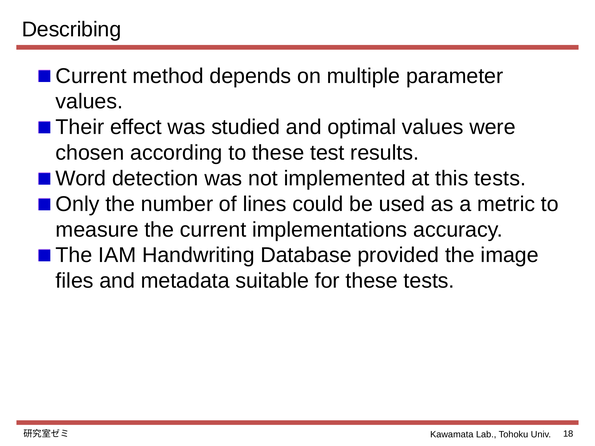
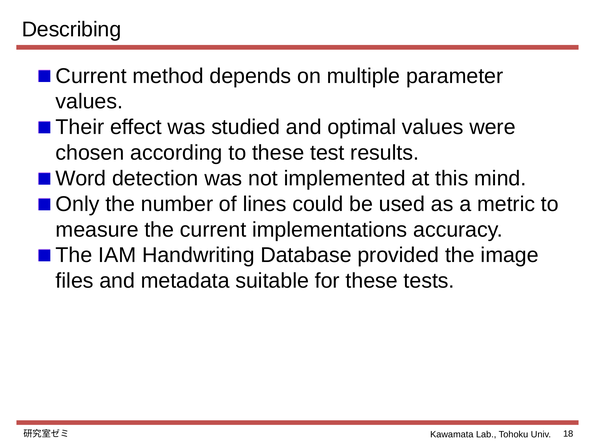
this tests: tests -> mind (500, 179)
